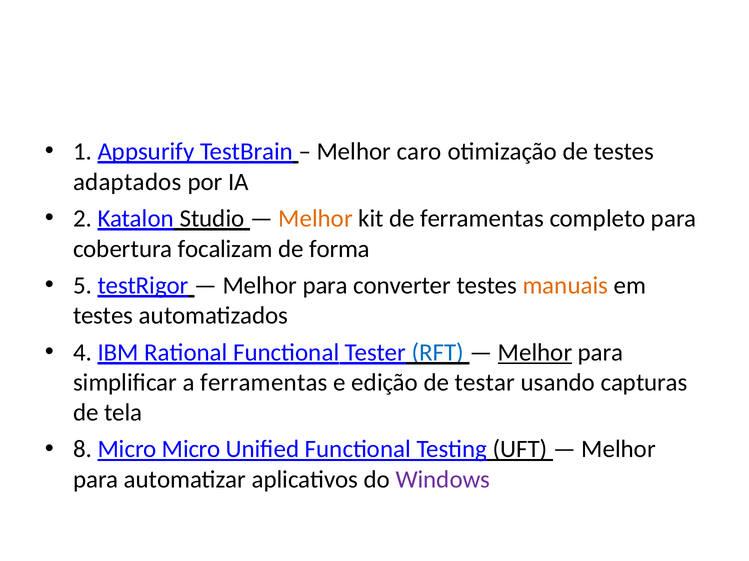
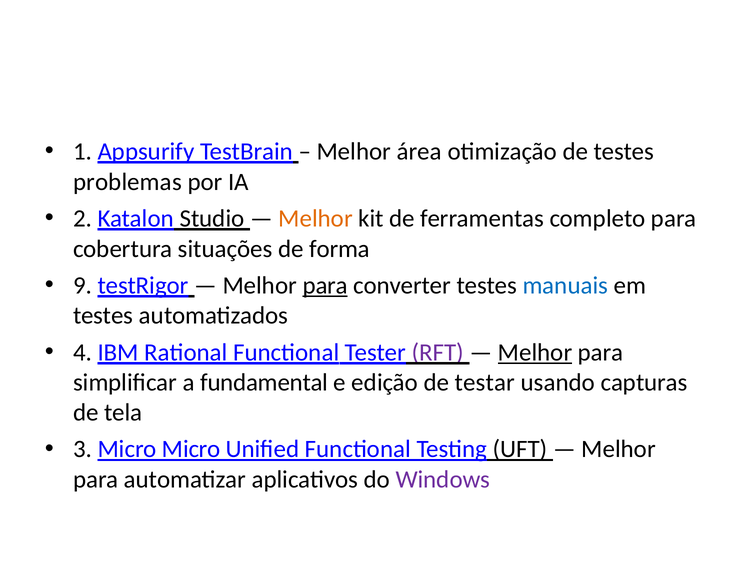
caro: caro -> área (419, 152)
adaptados: adaptados -> problemas (127, 182)
focalizam: focalizam -> situações (225, 249)
5: 5 -> 9 (83, 286)
para underline: none -> present (325, 286)
manuais colour: orange -> blue (565, 286)
RFT colour: blue -> purple (438, 353)
a ferramentas: ferramentas -> fundamental (264, 383)
8: 8 -> 3 (83, 450)
